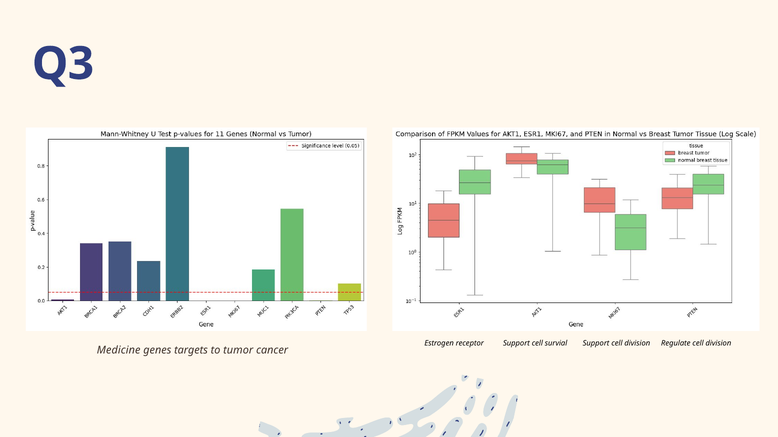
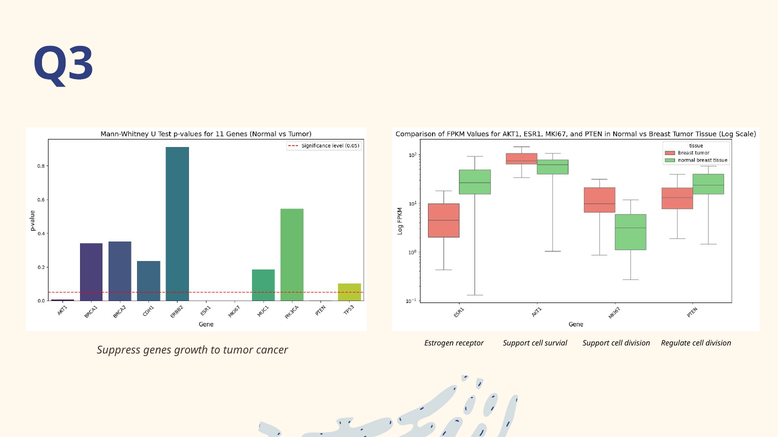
Medicine: Medicine -> Suppress (119, 351)
targets: targets -> growth (191, 351)
